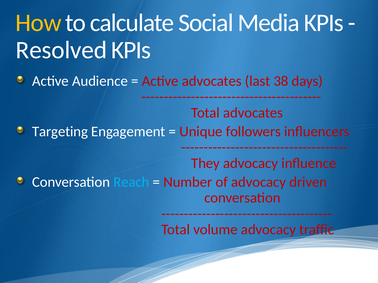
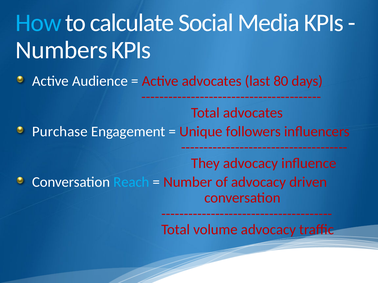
How colour: yellow -> light blue (38, 23)
Resolved: Resolved -> Numbers (61, 50)
38: 38 -> 80 (281, 81)
Targeting: Targeting -> Purchase (60, 132)
